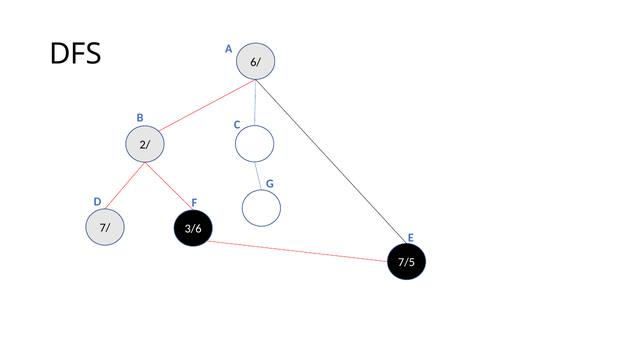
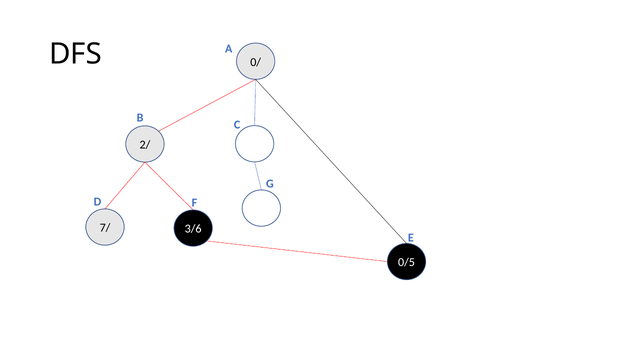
6/: 6/ -> 0/ (256, 62)
7/5: 7/5 -> 0/5 (407, 262)
